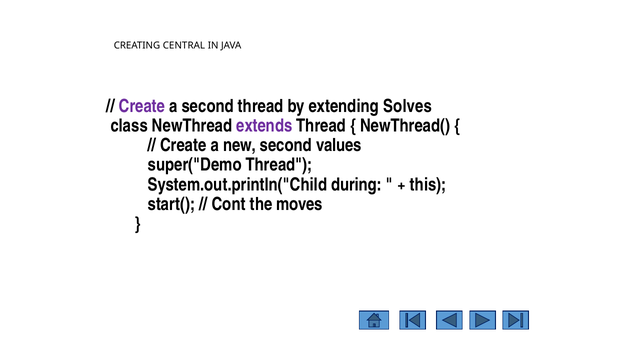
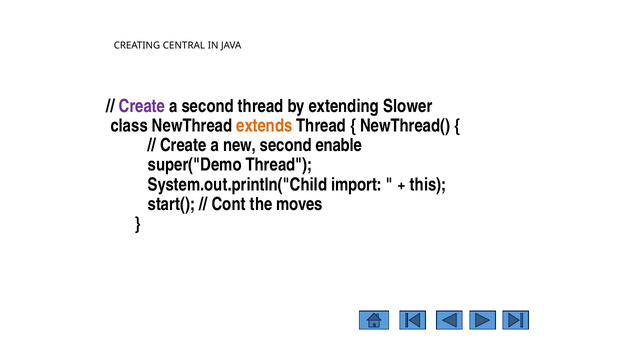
Solves: Solves -> Slower (408, 106)
extends colour: purple -> orange (264, 126)
values: values -> enable (339, 146)
during: during -> import (357, 185)
